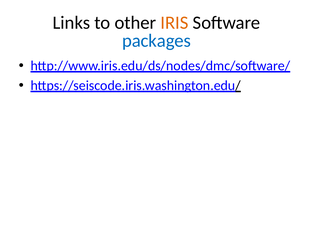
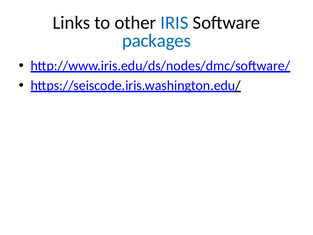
IRIS colour: orange -> blue (174, 23)
